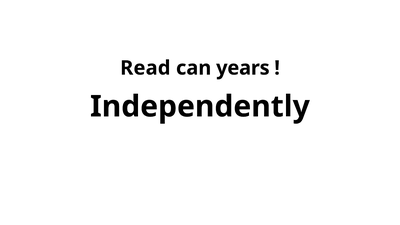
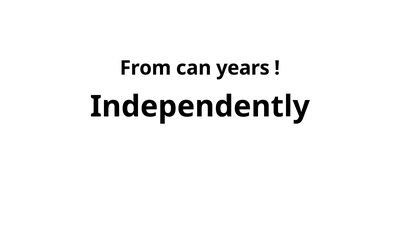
Read: Read -> From (146, 68)
